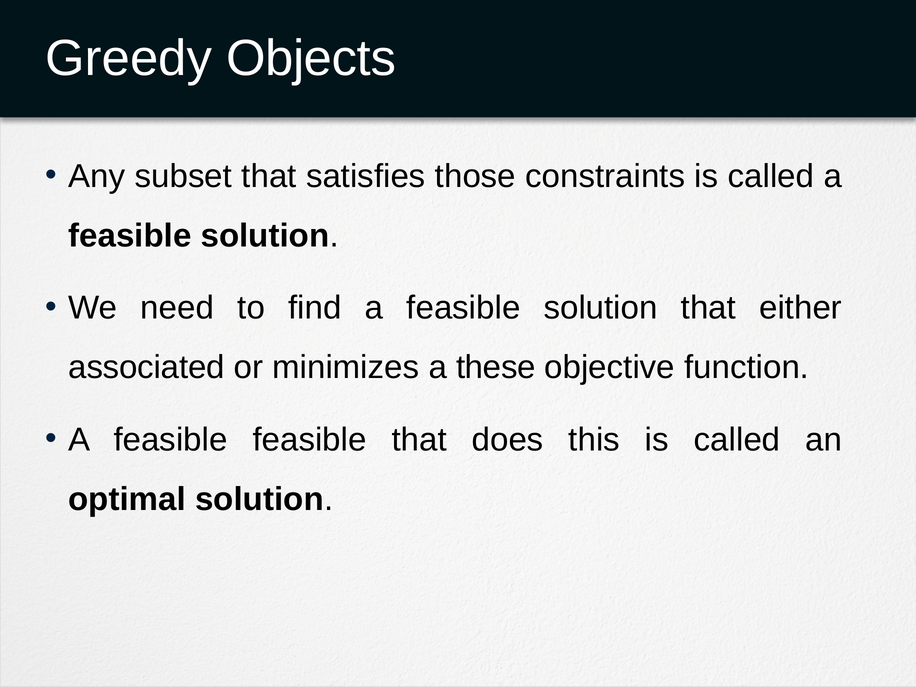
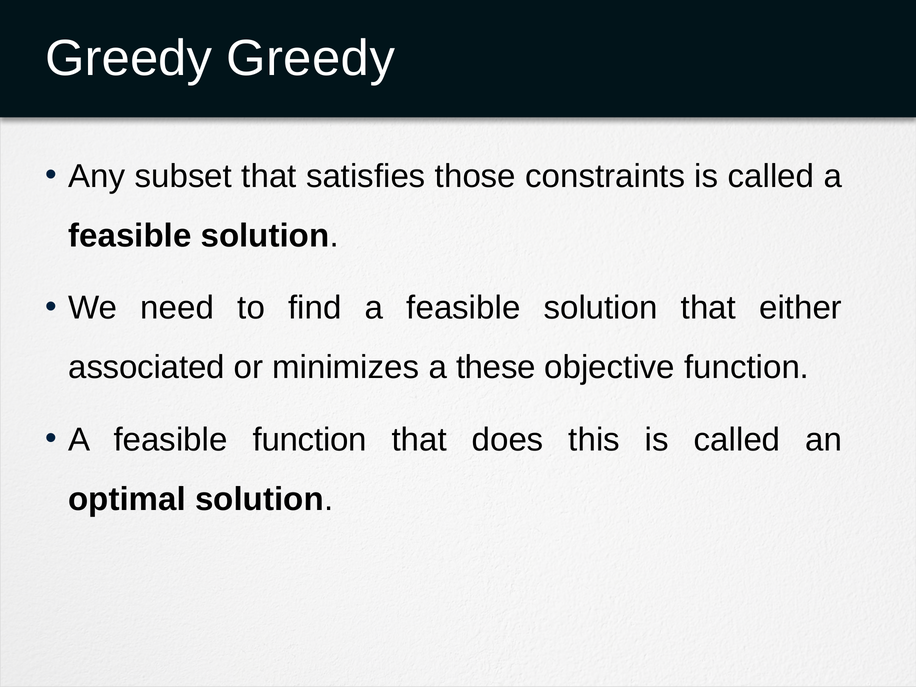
Greedy Objects: Objects -> Greedy (311, 58)
feasible feasible: feasible -> function (310, 440)
